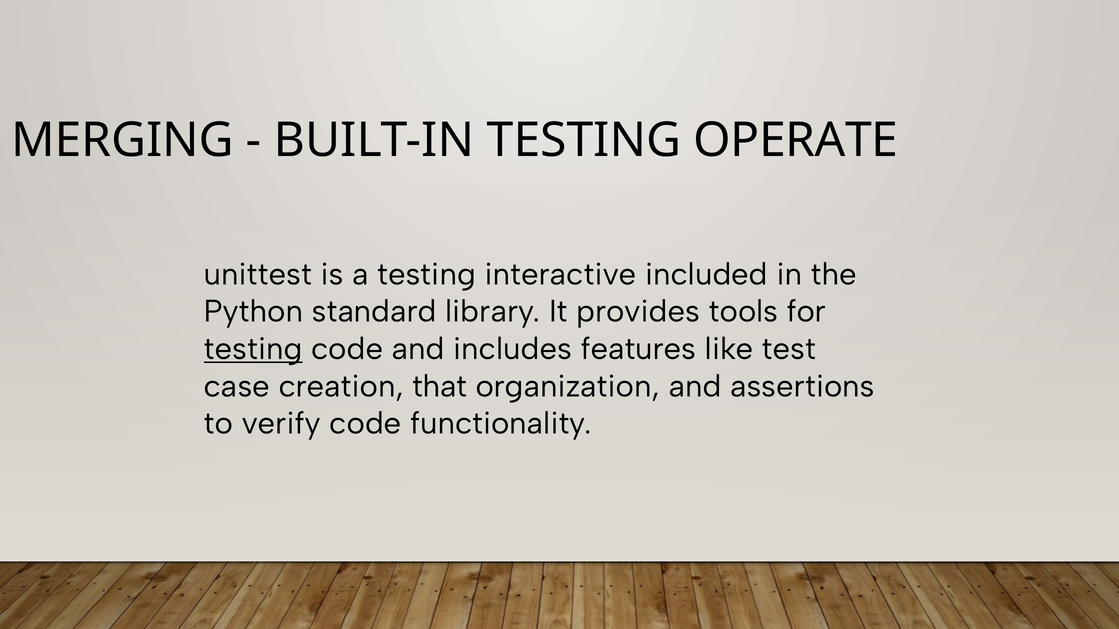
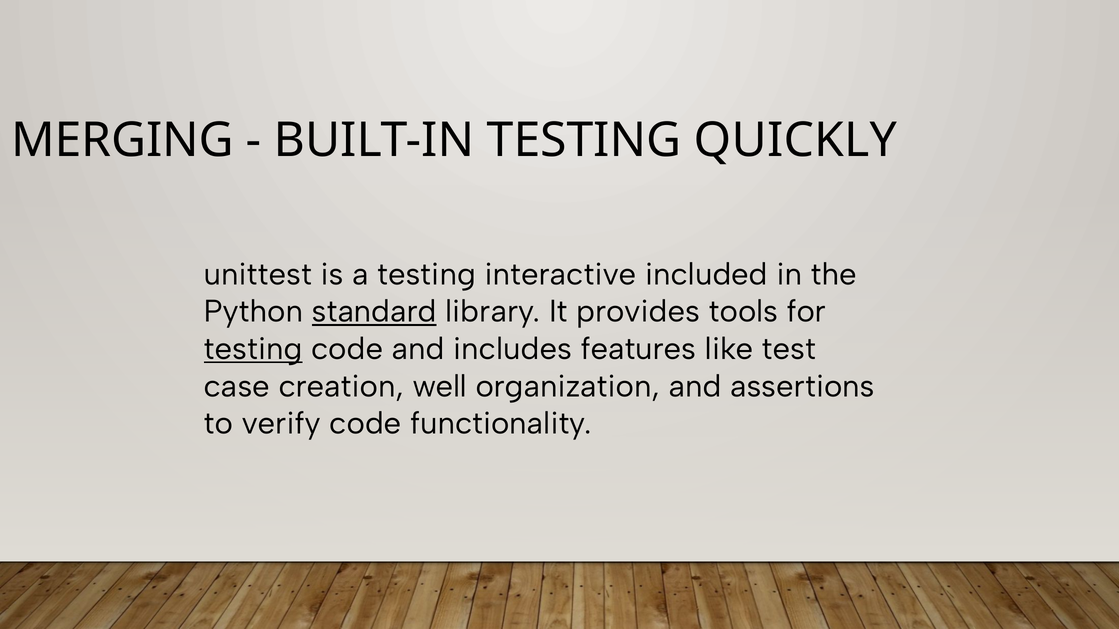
OPERATE: OPERATE -> QUICKLY (795, 140)
standard underline: none -> present (374, 312)
that: that -> well (440, 387)
